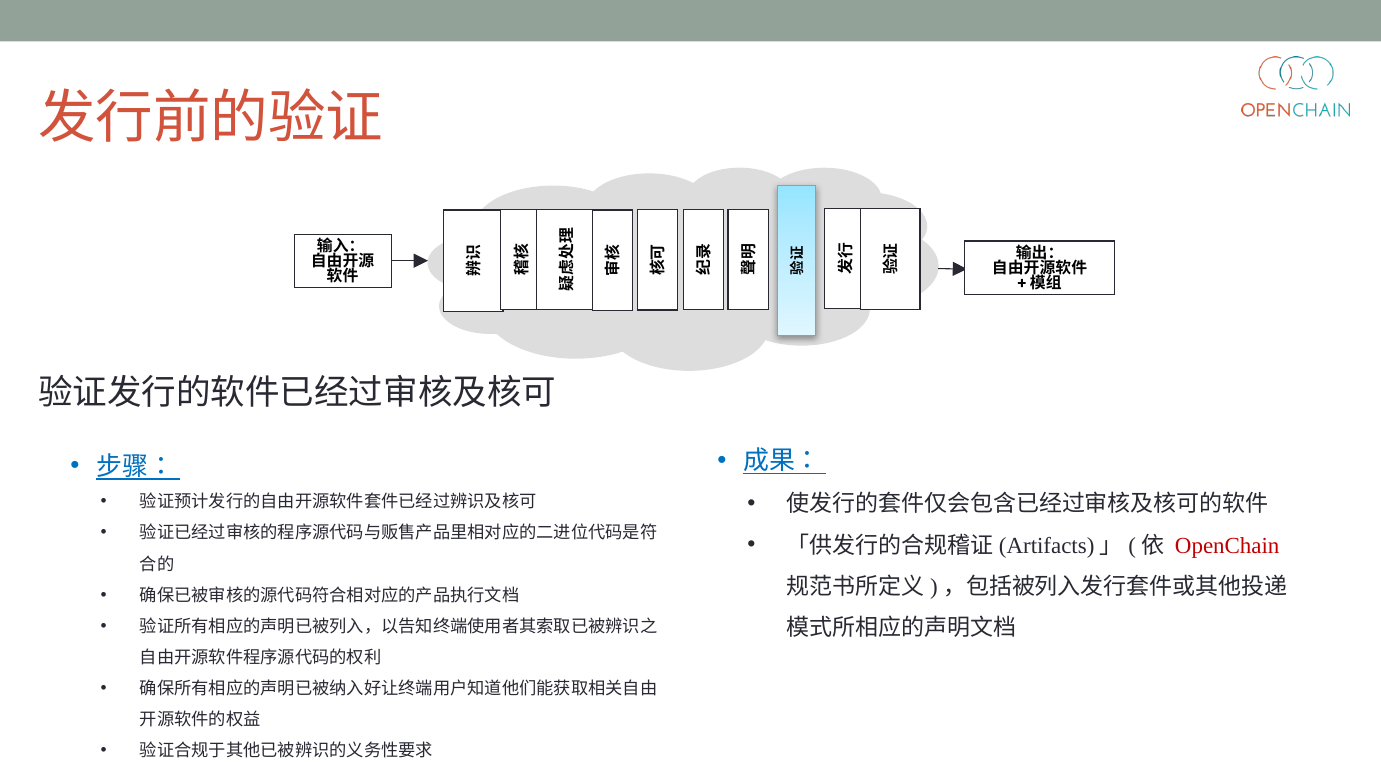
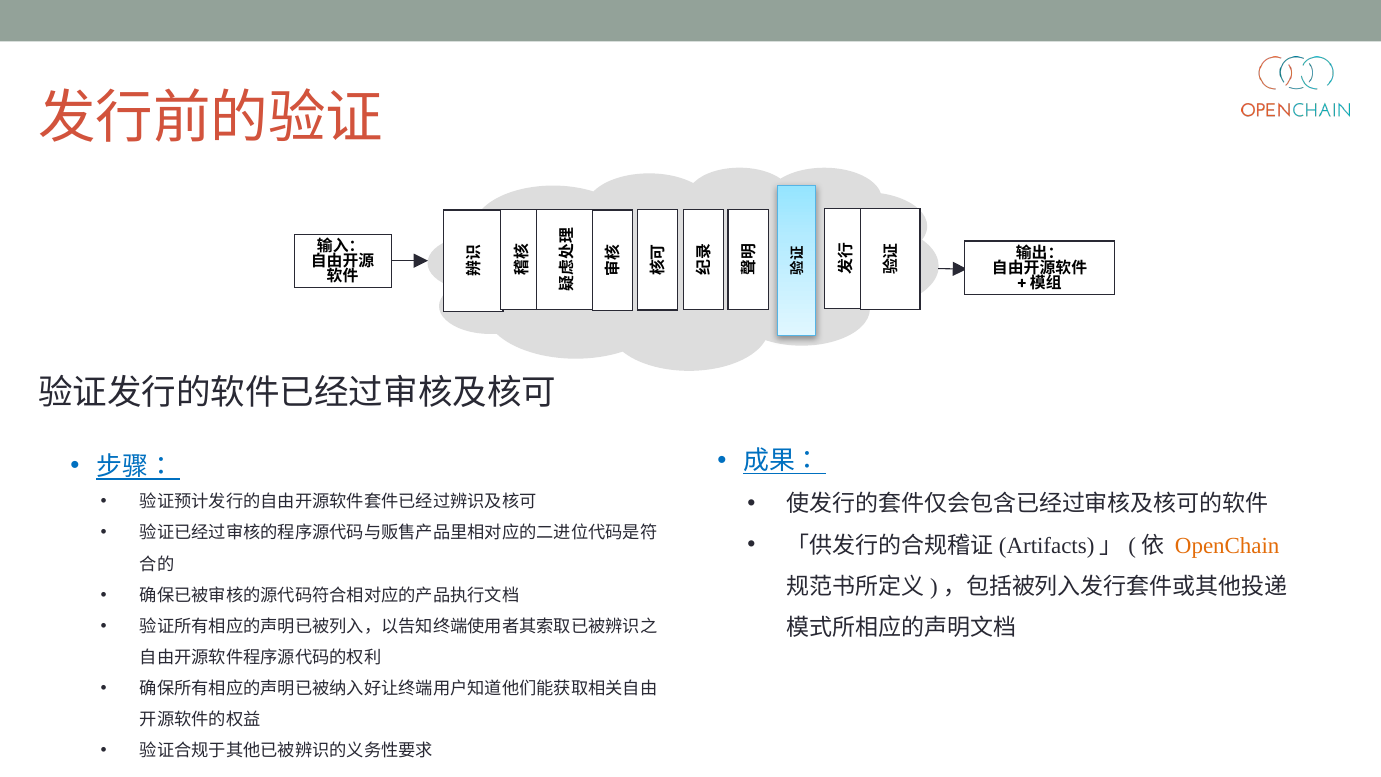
OpenChain colour: red -> orange (1227, 545)
